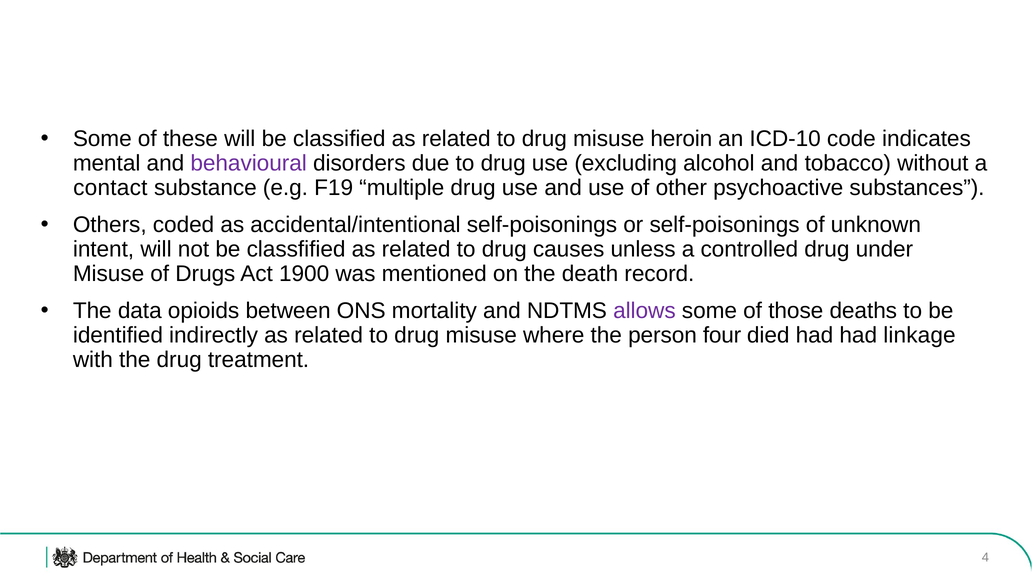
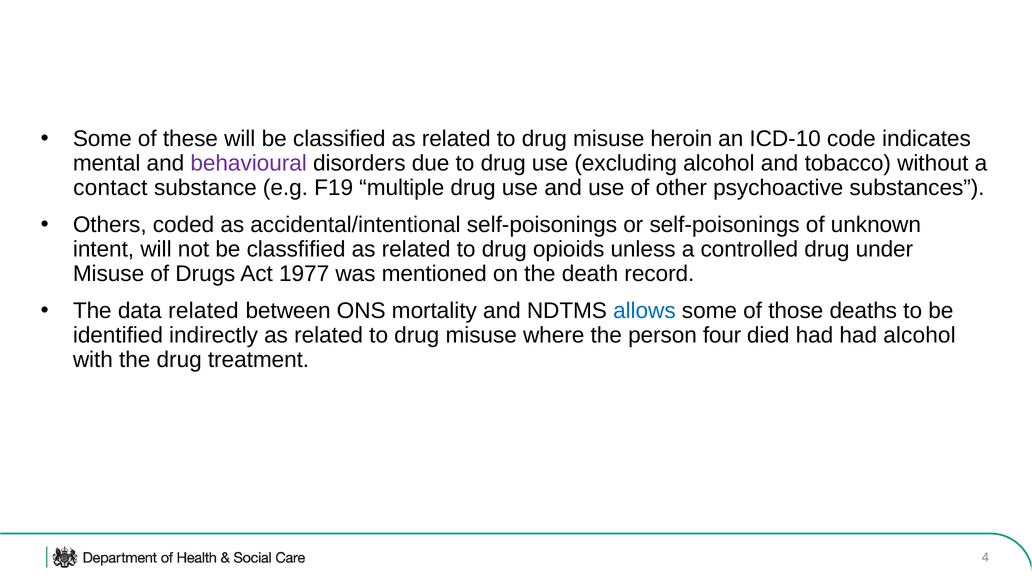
causes: causes -> opioids (569, 249)
1900: 1900 -> 1977 (304, 274)
data opioids: opioids -> related (203, 311)
allows colour: purple -> blue (644, 311)
had linkage: linkage -> alcohol (919, 335)
